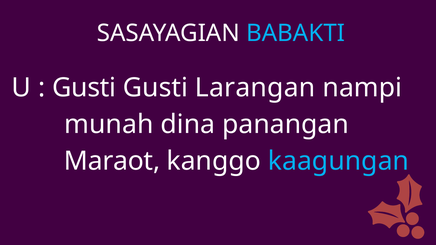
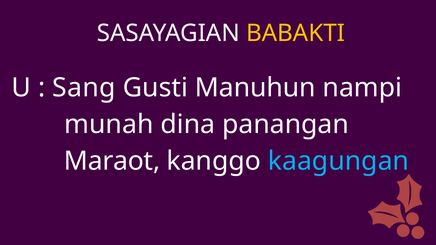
BABAKTI colour: light blue -> yellow (296, 33)
Gusti: Gusti -> Sang (84, 88)
Larangan: Larangan -> Manuhun (255, 88)
